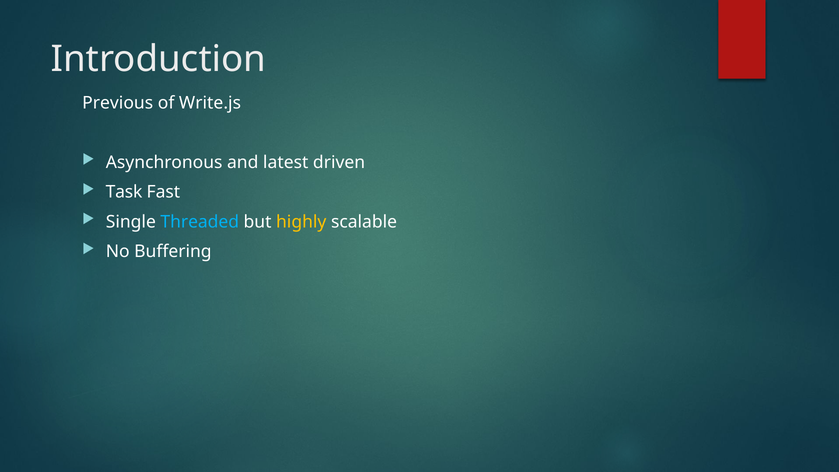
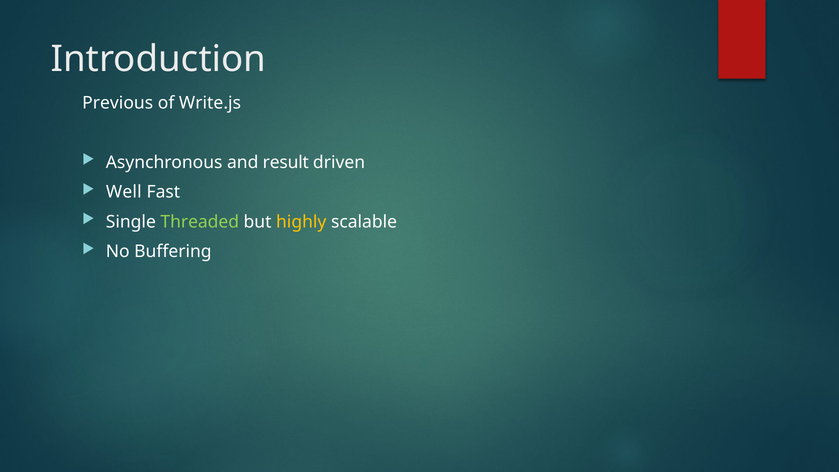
latest: latest -> result (286, 162)
Task: Task -> Well (124, 192)
Threaded colour: light blue -> light green (200, 222)
